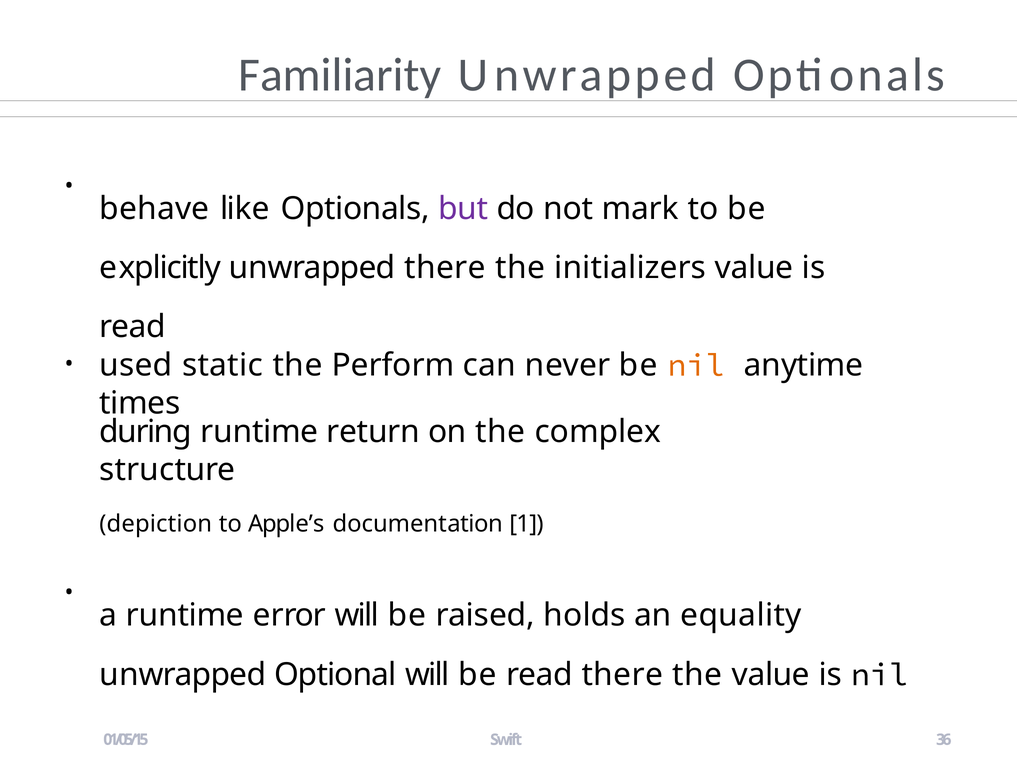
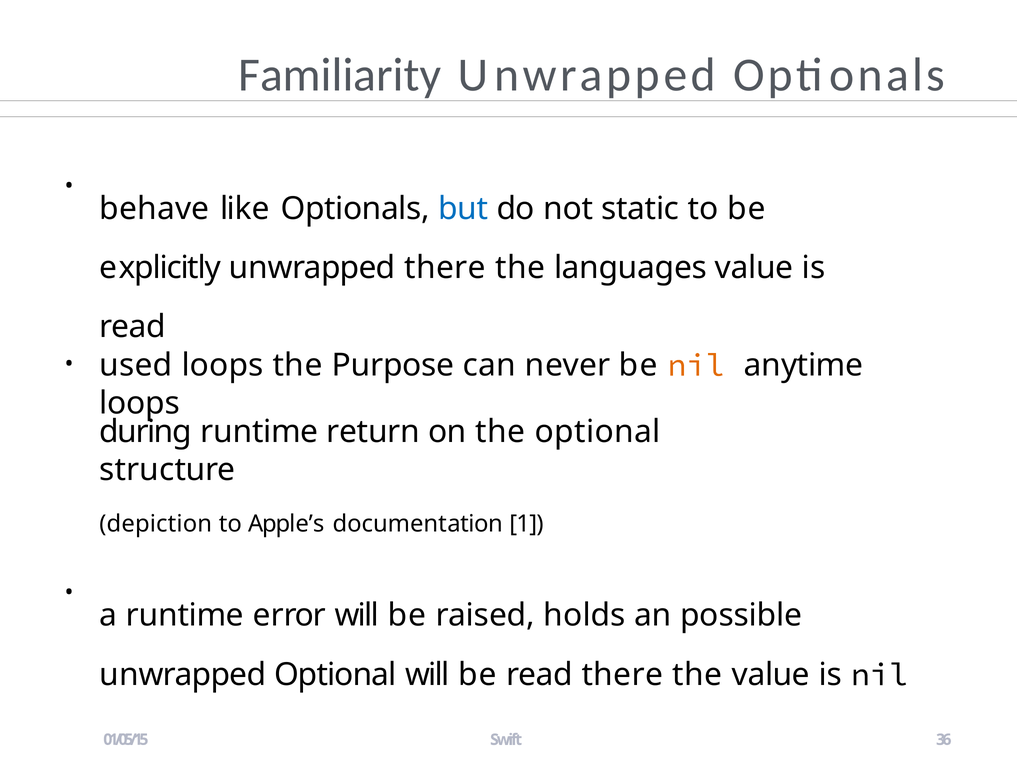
but colour: purple -> blue (463, 209)
mark: mark -> static (640, 209)
initializers: initializers -> languages (630, 268)
used static: static -> loops (223, 365)
Perform: Perform -> Purpose (393, 365)
times: times -> loops (140, 403)
the complex: complex -> optional (598, 432)
equality: equality -> possible (741, 615)
